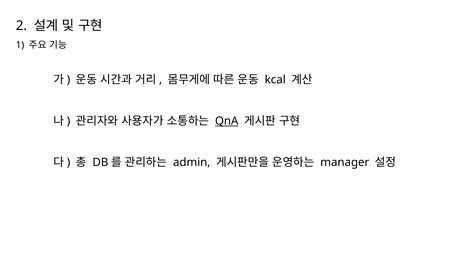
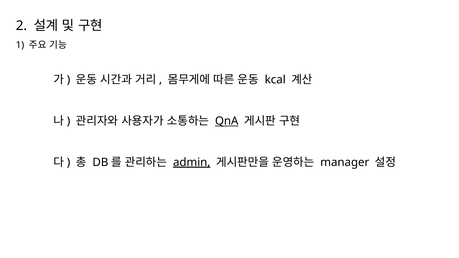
admin underline: none -> present (192, 162)
